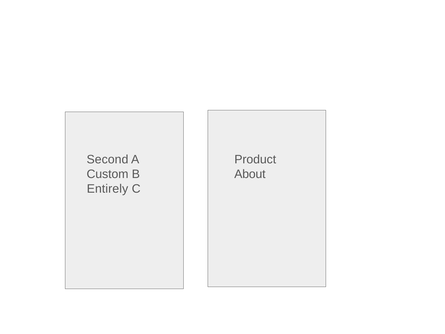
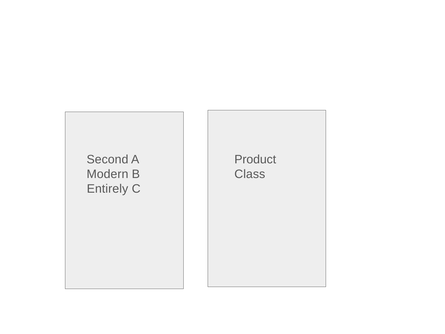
Custom: Custom -> Modern (107, 174)
About: About -> Class (250, 174)
